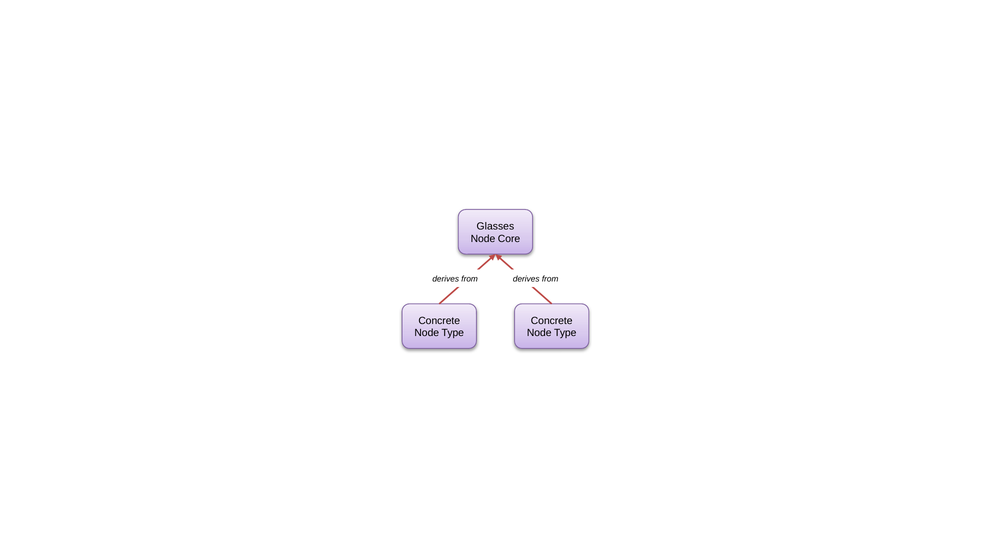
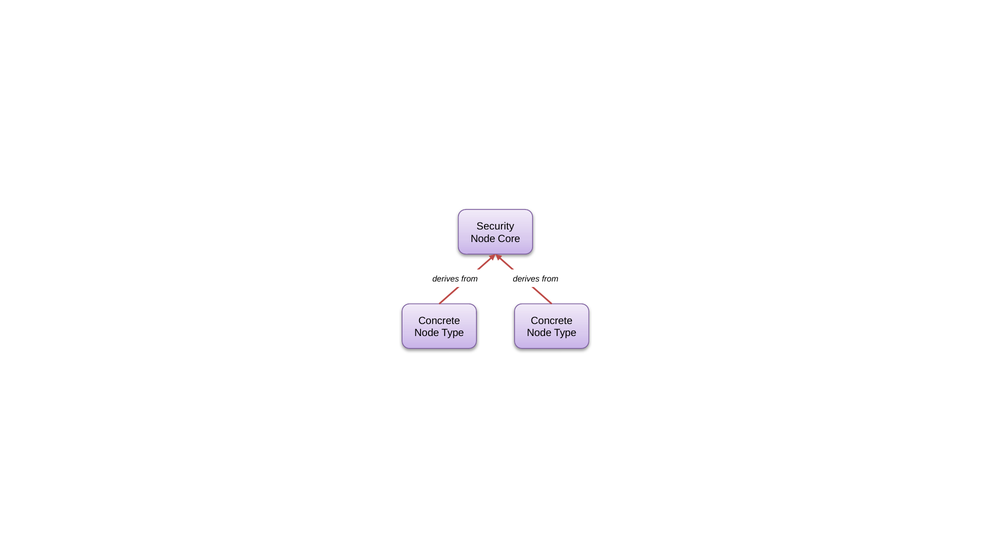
Glasses: Glasses -> Security (495, 226)
